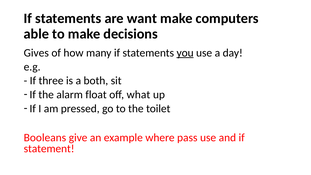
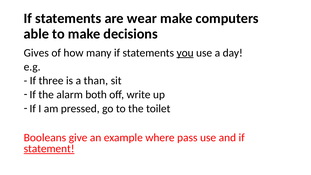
want: want -> wear (142, 18)
both: both -> than (96, 81)
float: float -> both (96, 95)
what: what -> write (139, 95)
statement underline: none -> present (49, 149)
